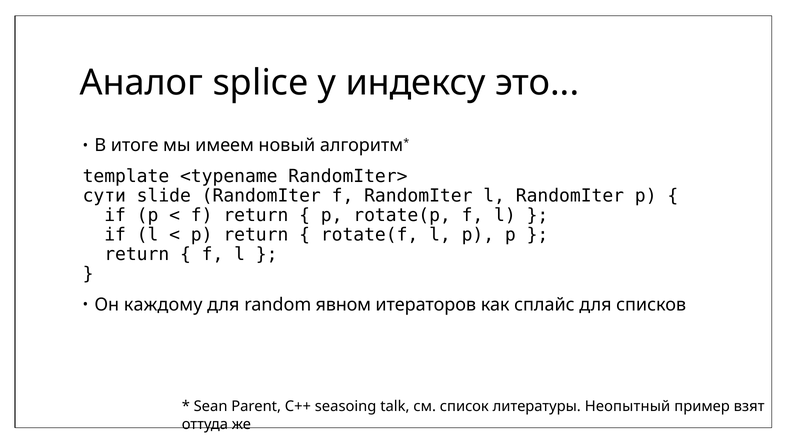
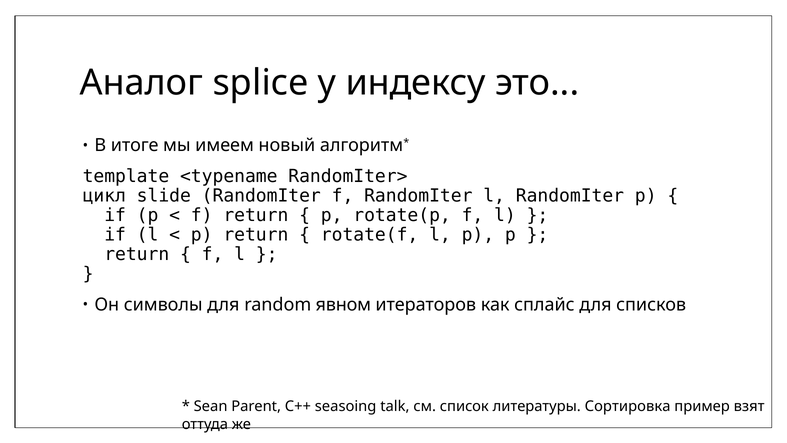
сути: сути -> цикл (104, 196)
каждому: каждому -> символы (163, 305)
Неопытный: Неопытный -> Сортировка (628, 406)
